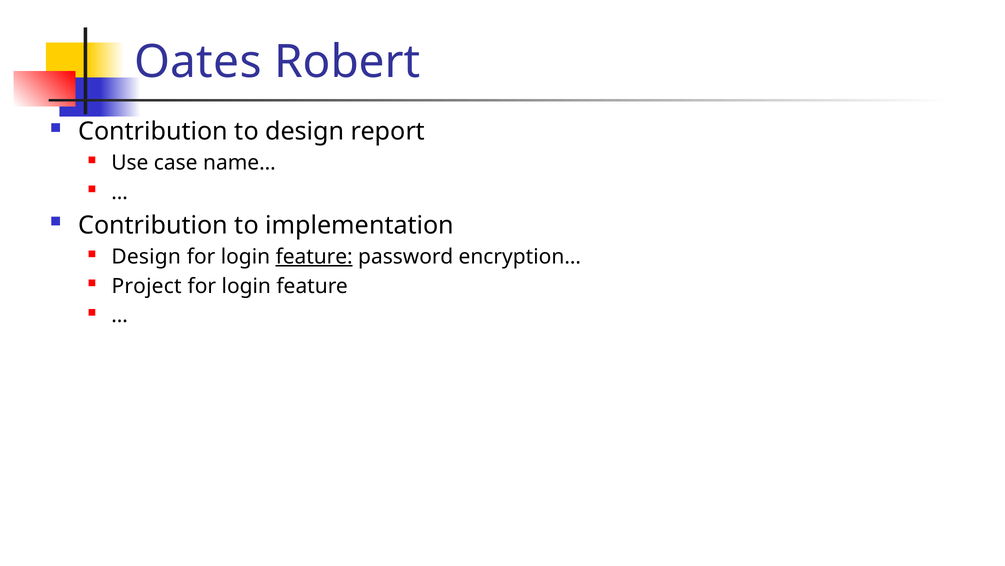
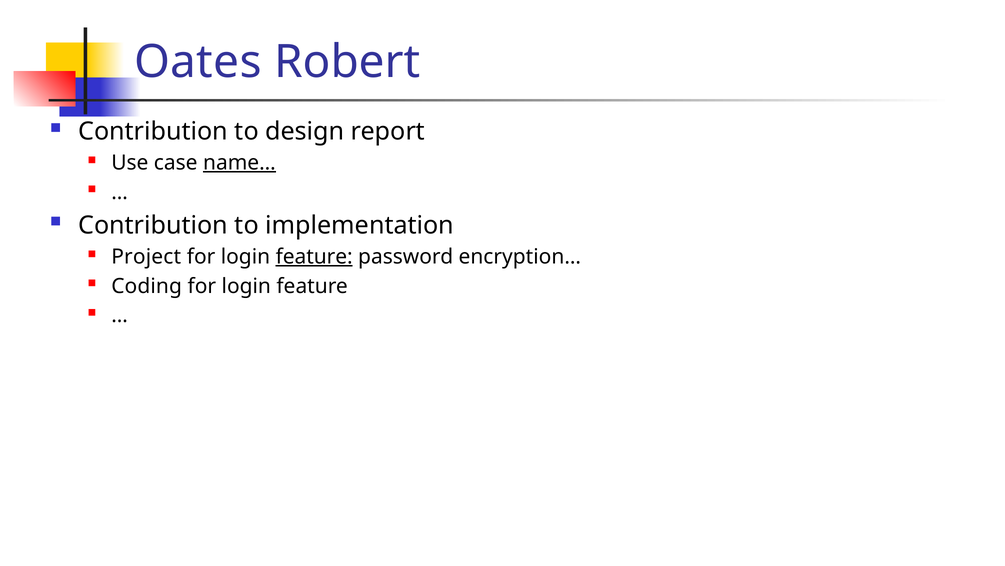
name… underline: none -> present (239, 163)
Design: Design -> Project (146, 256)
Project: Project -> Coding (147, 286)
